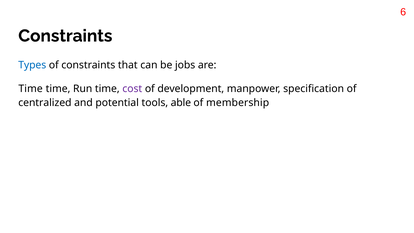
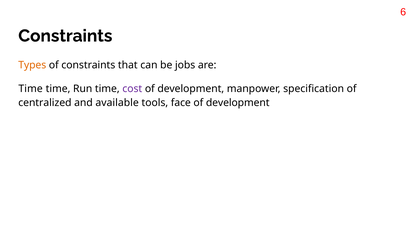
Types colour: blue -> orange (32, 65)
potential: potential -> available (117, 103)
able: able -> face (181, 103)
membership: membership -> development (238, 103)
